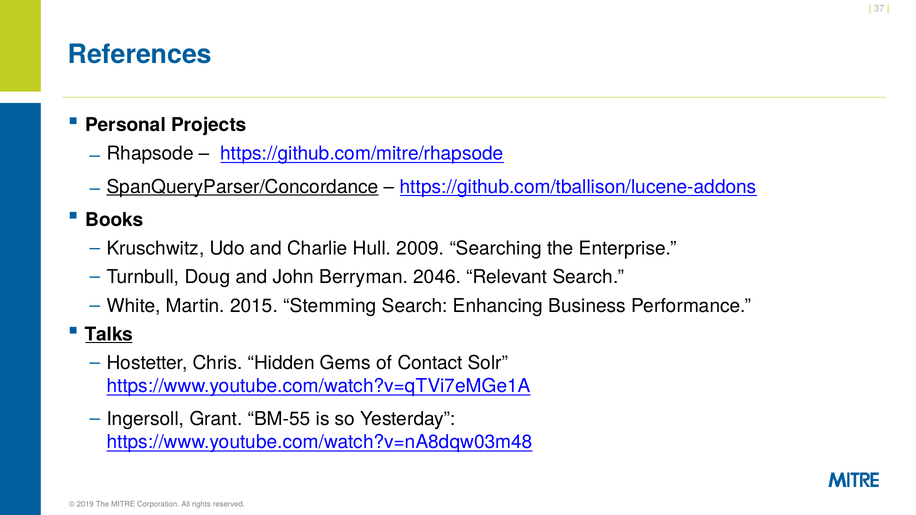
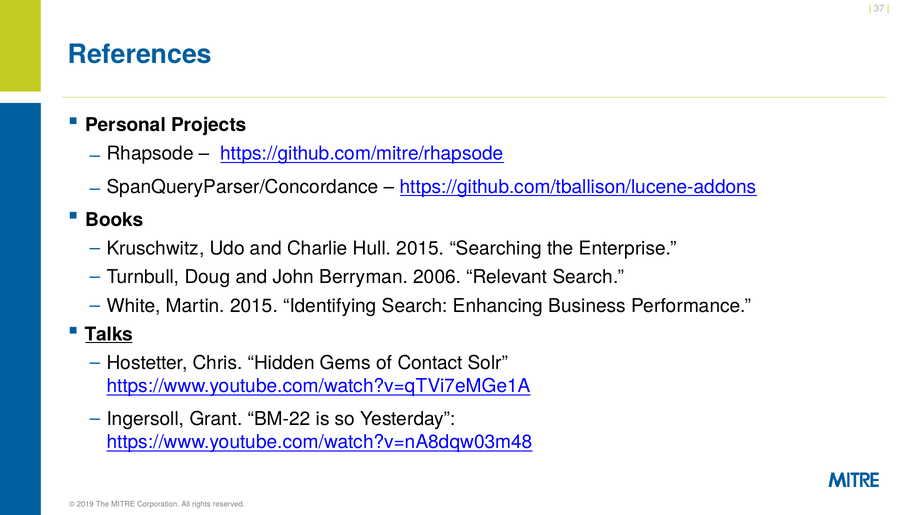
SpanQueryParser/Concordance underline: present -> none (243, 187)
Hull 2009: 2009 -> 2015 (420, 249)
2046: 2046 -> 2006 (437, 277)
Stemming: Stemming -> Identifying (330, 306)
BM-55: BM-55 -> BM-22 (279, 419)
